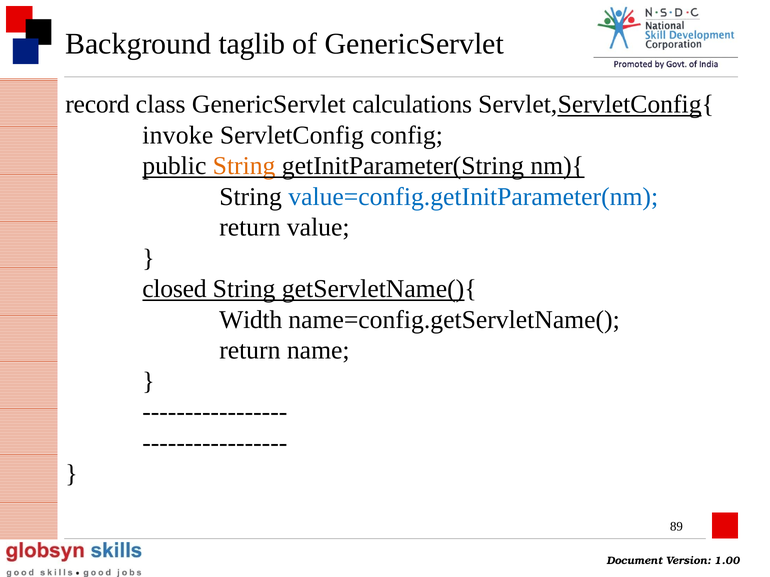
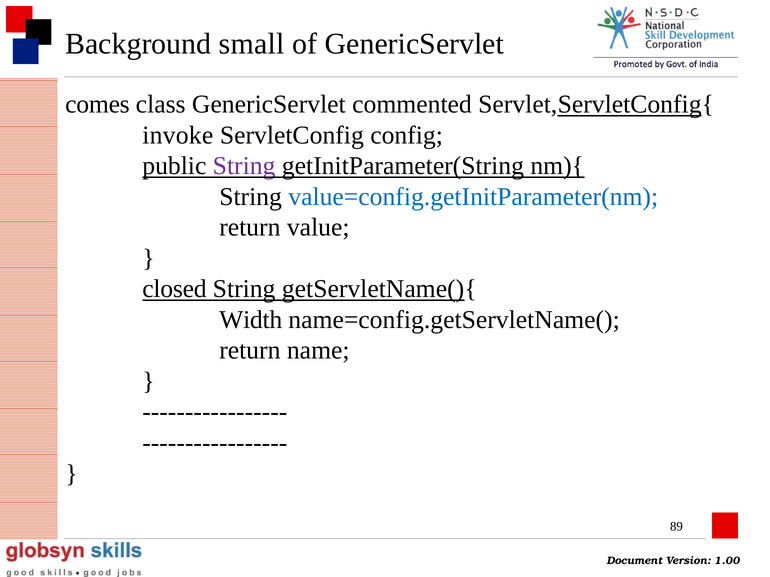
taglib: taglib -> small (252, 44)
record: record -> comes (97, 104)
calculations: calculations -> commented (412, 104)
String colour: orange -> purple (244, 166)
